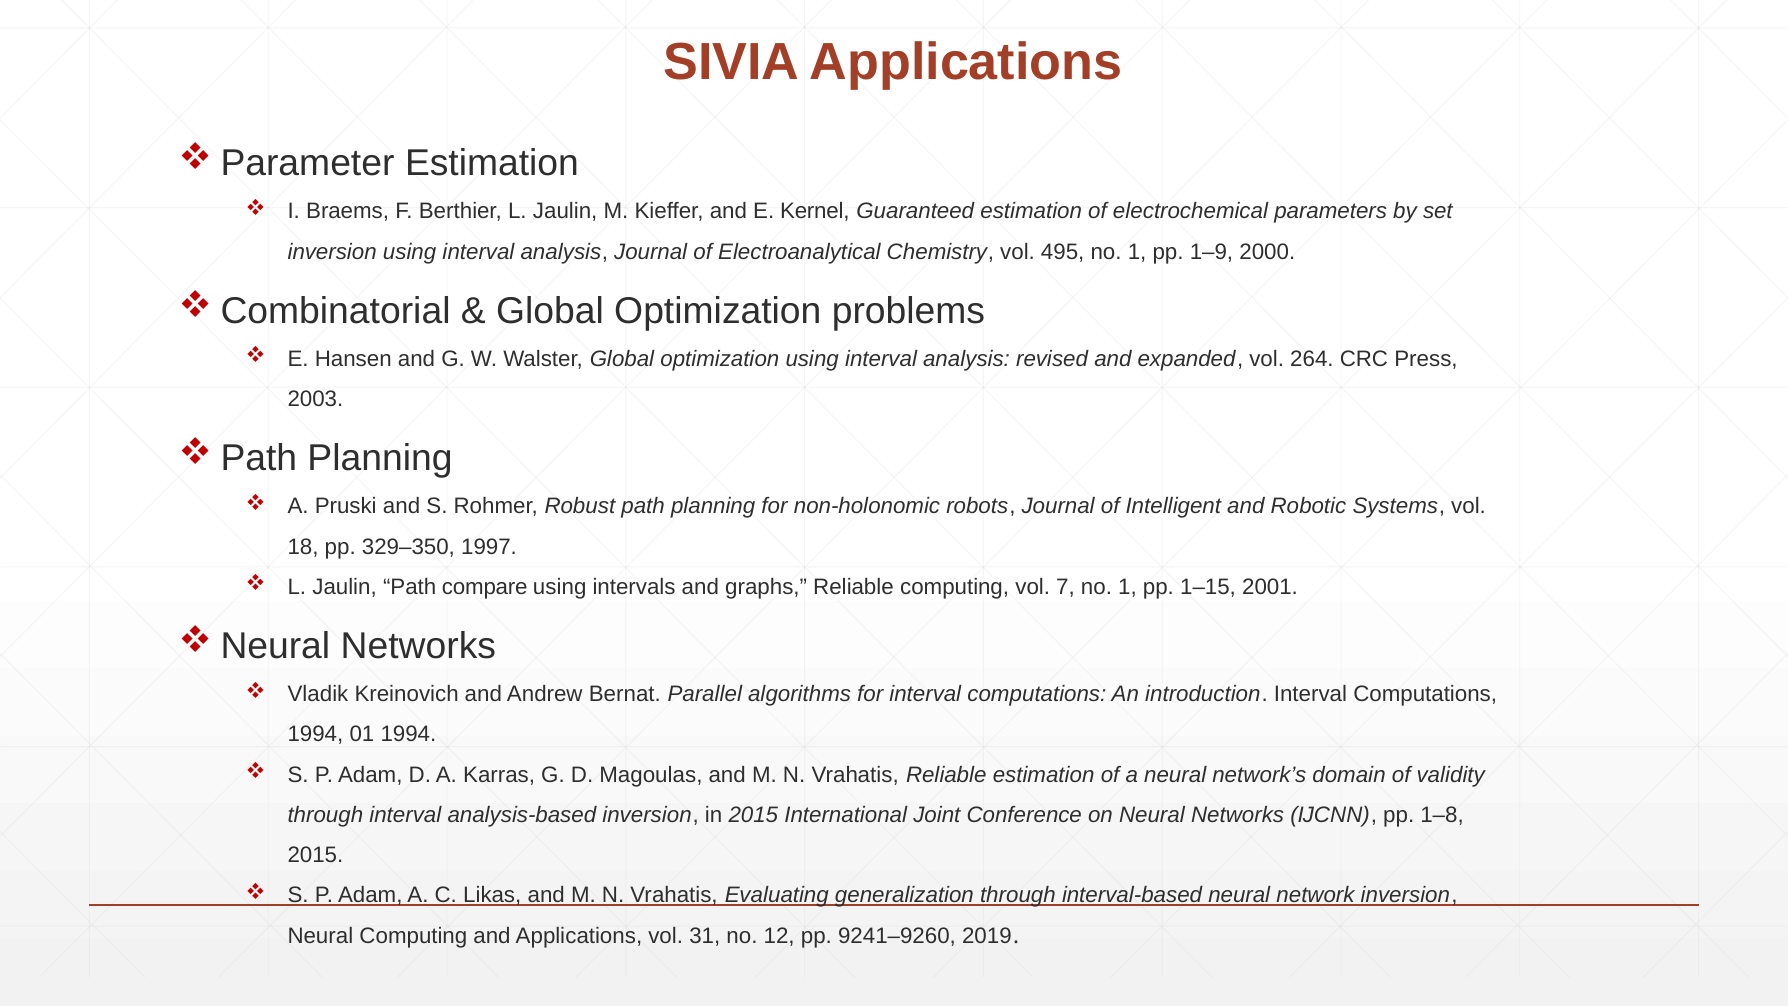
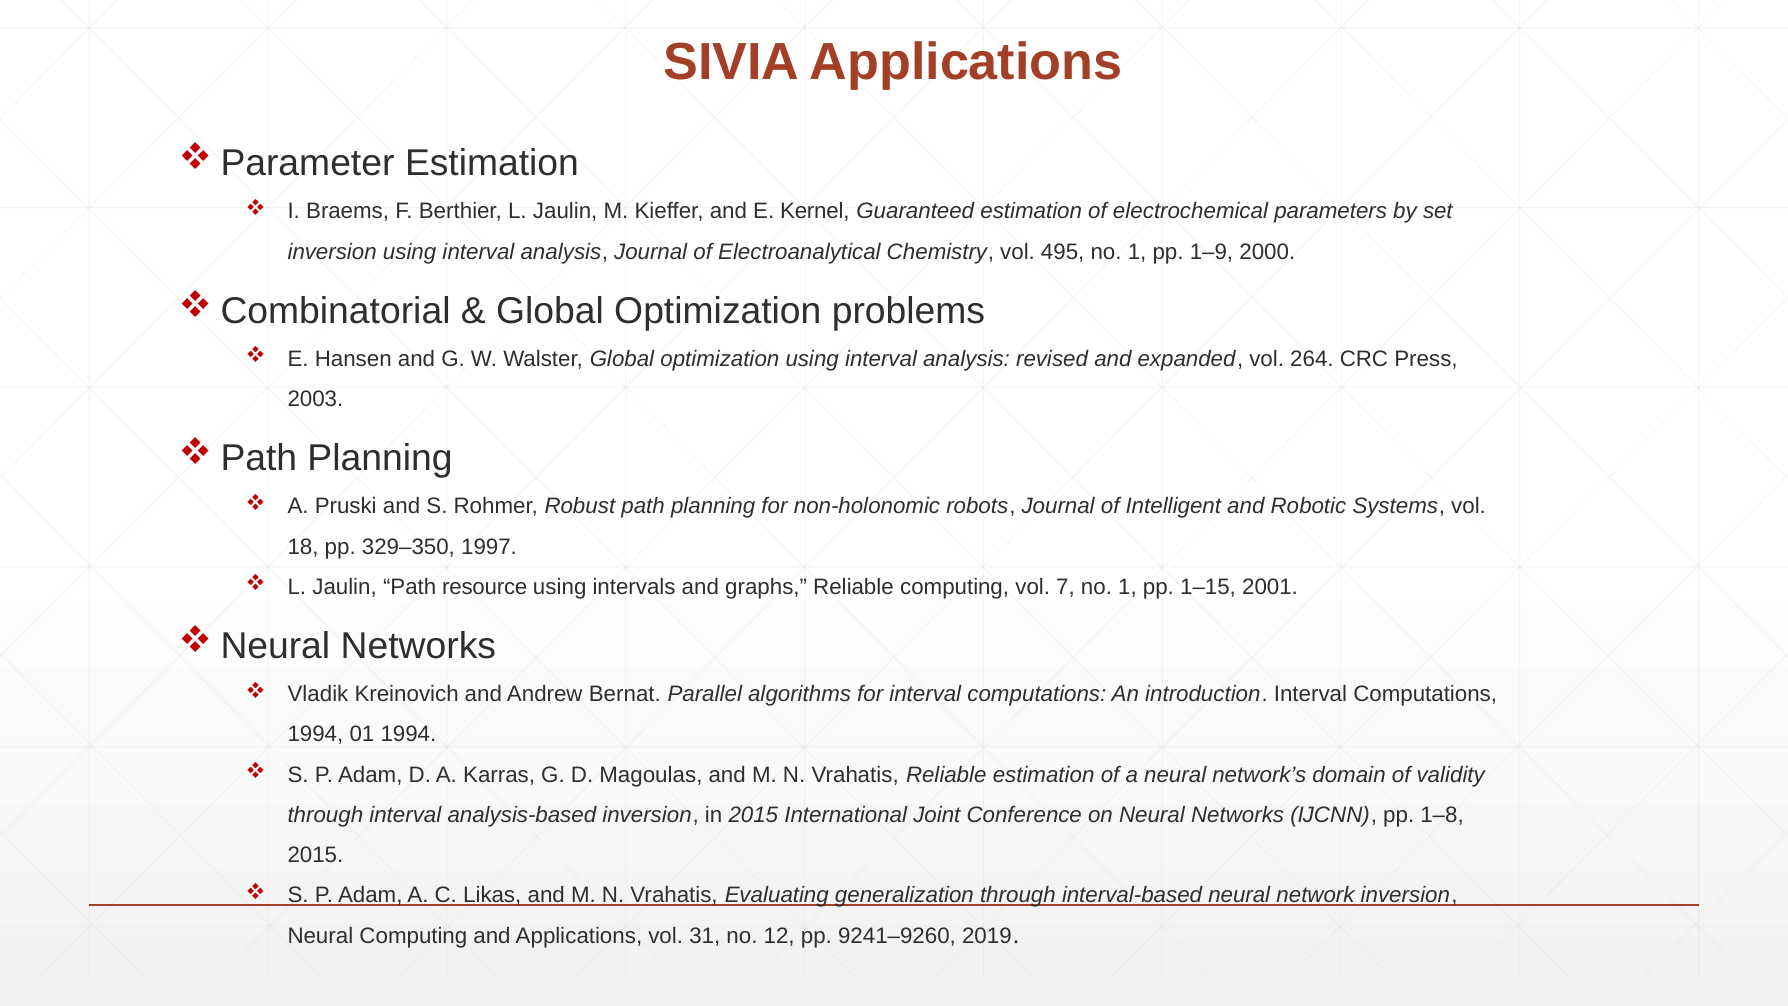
compare: compare -> resource (485, 587)
